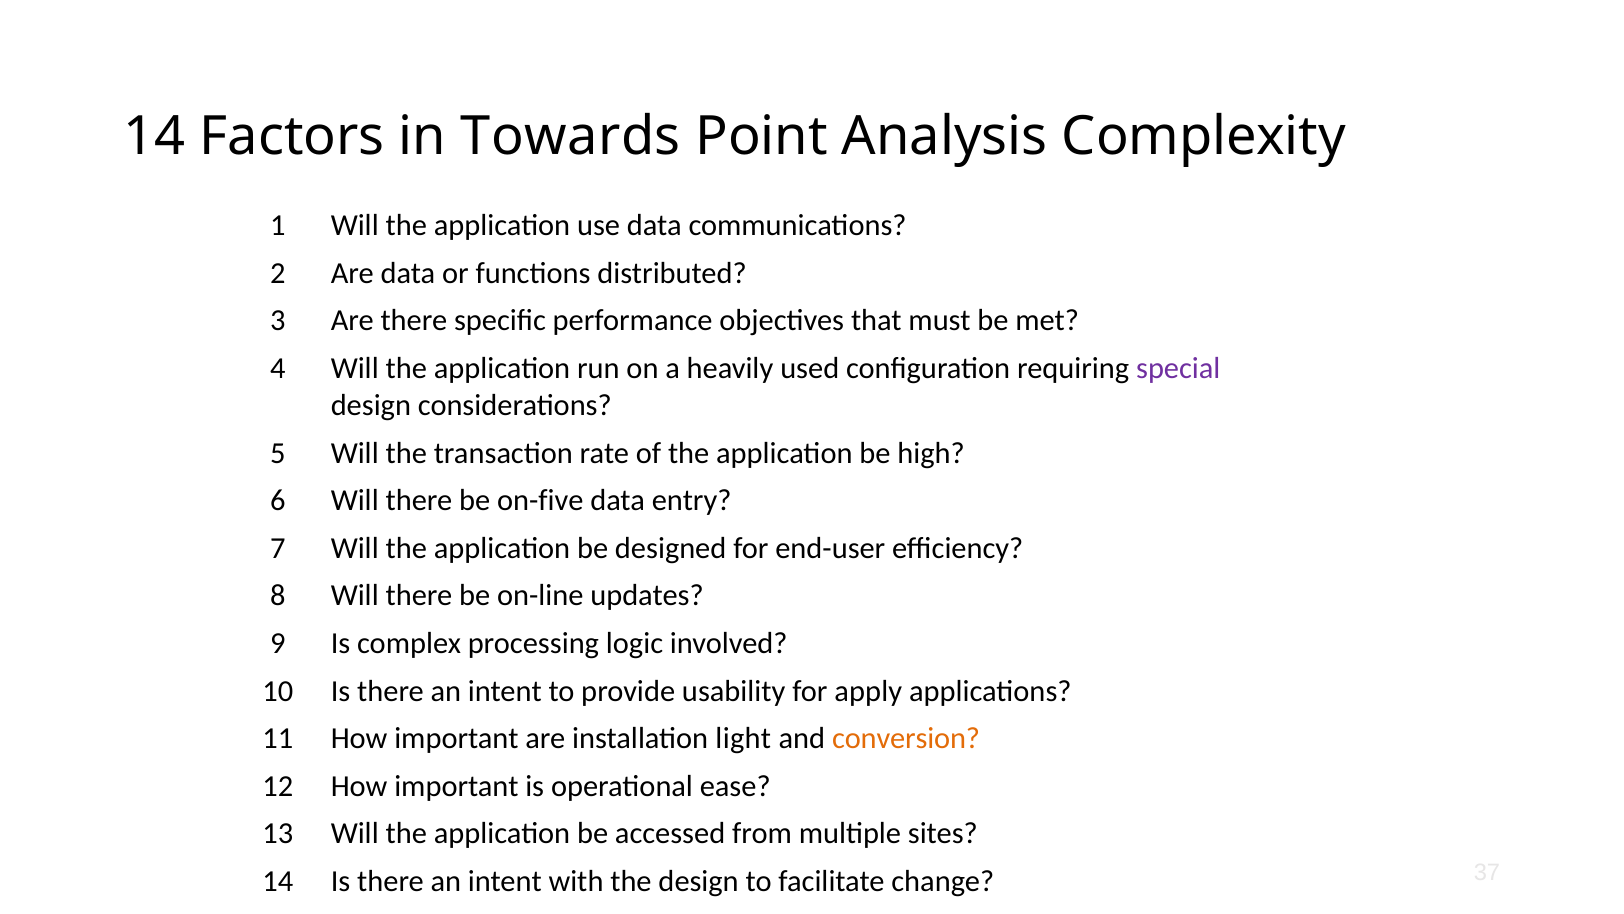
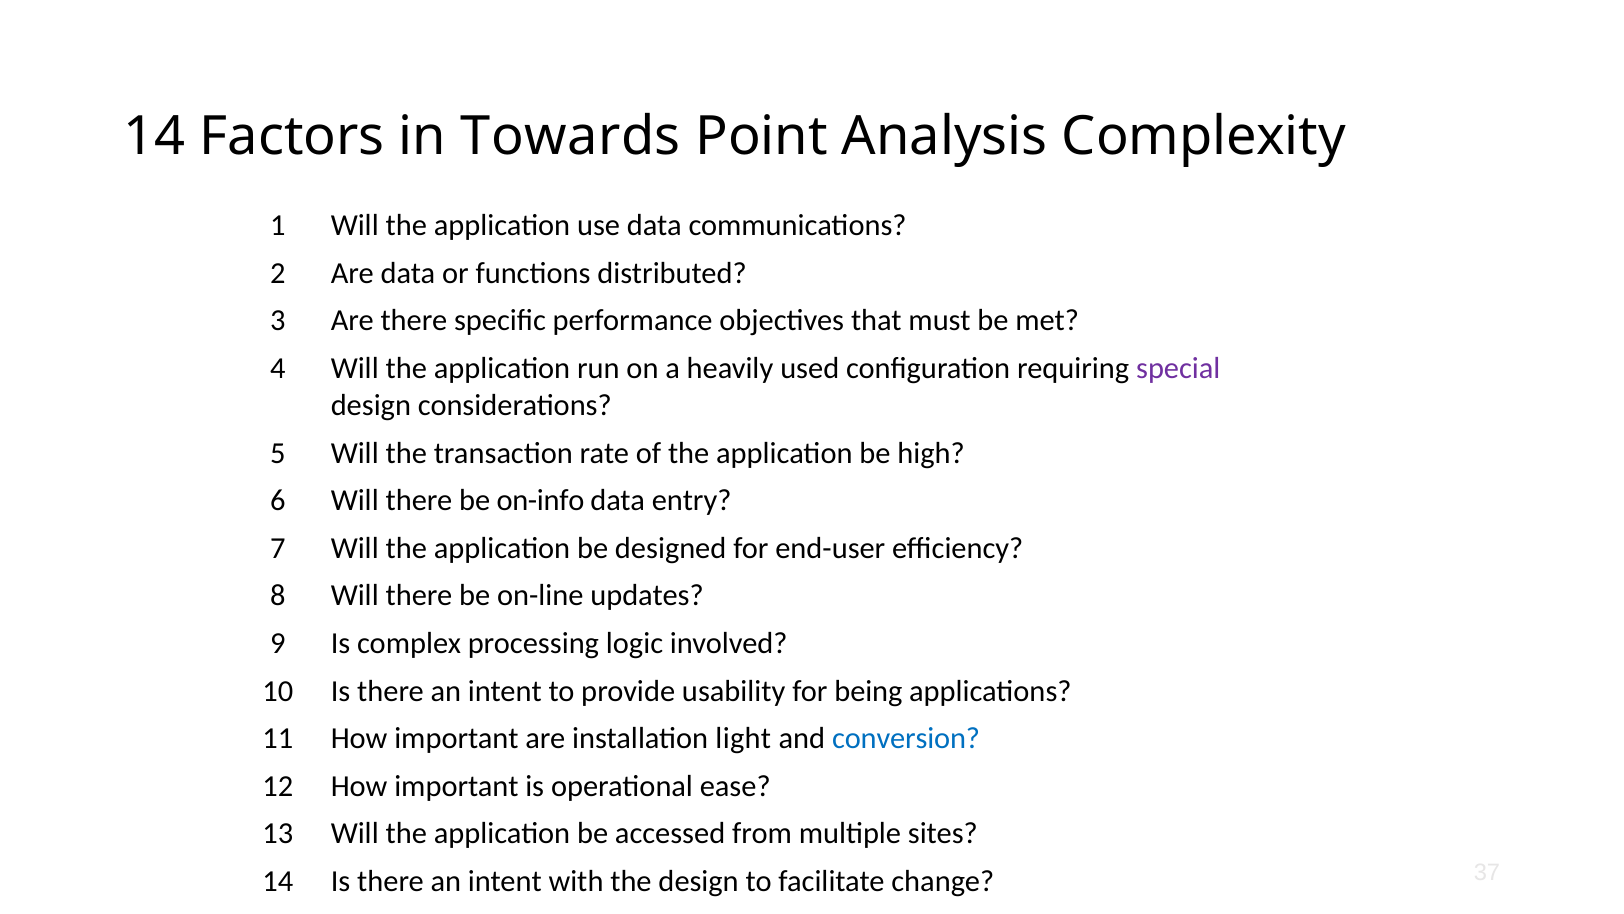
on-five: on-five -> on-info (540, 500)
apply: apply -> being (868, 691)
conversion colour: orange -> blue (906, 738)
